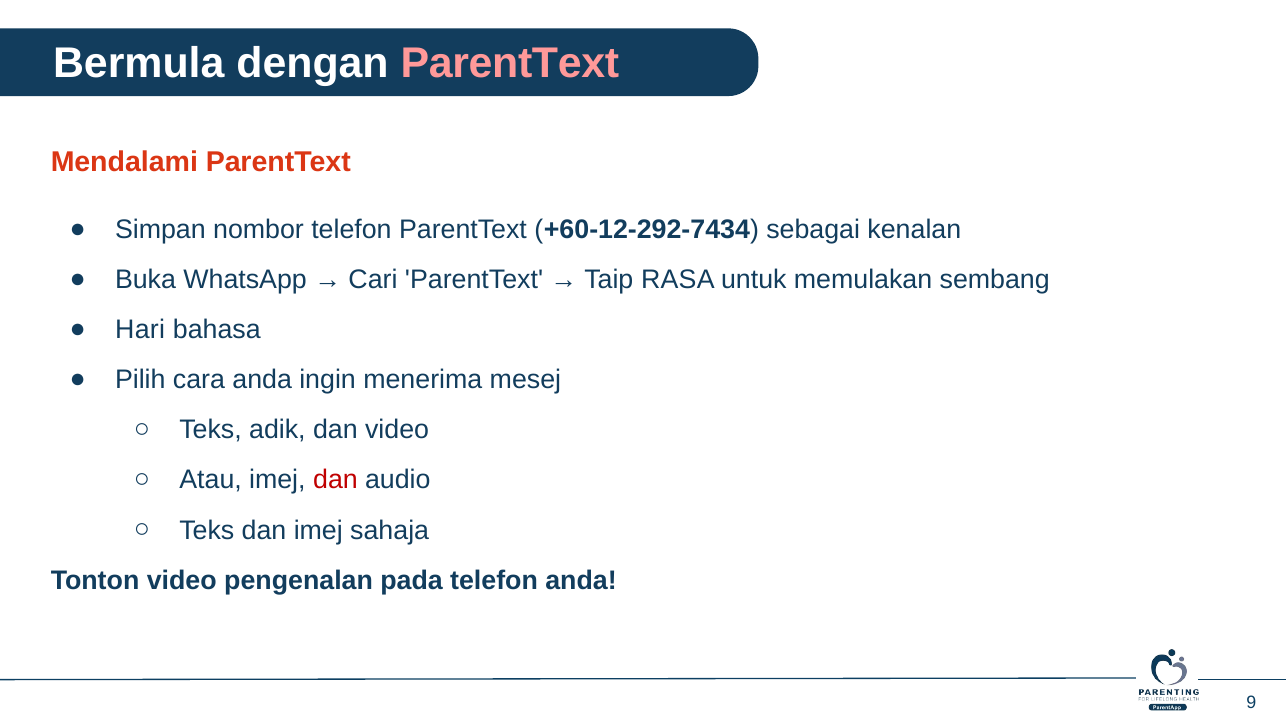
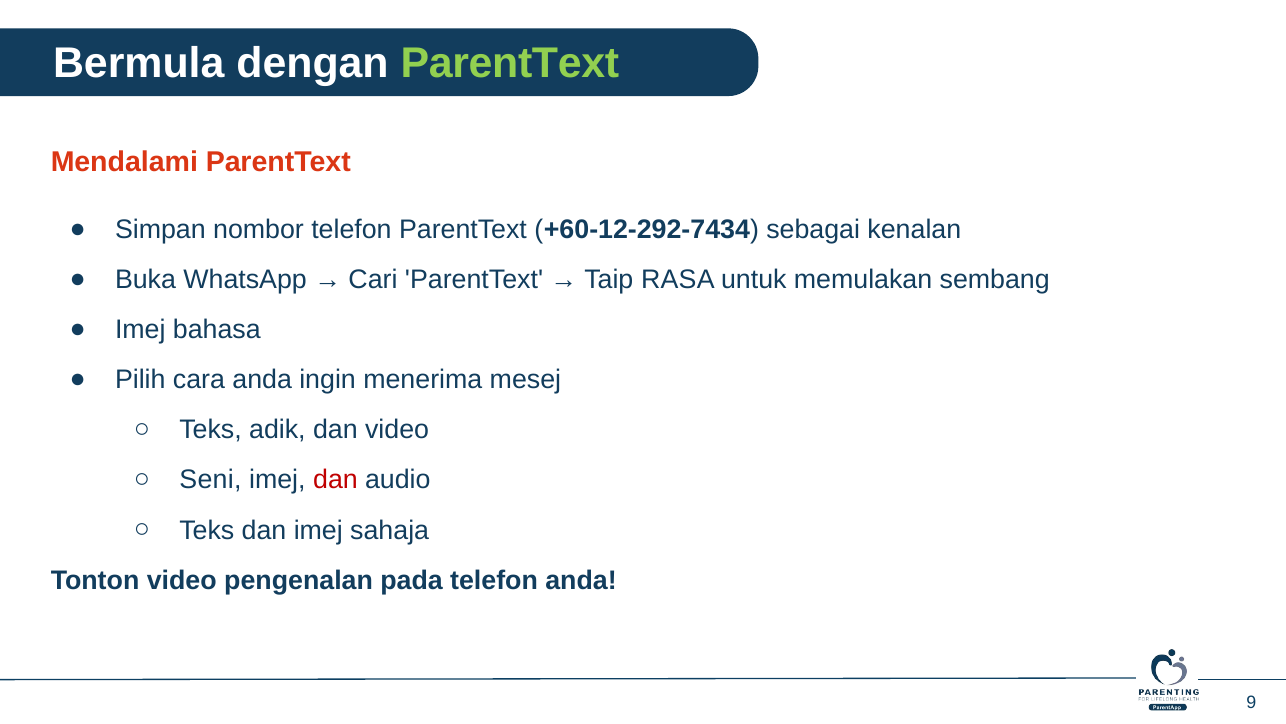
ParentText colour: pink -> light green (510, 63)
Hari: Hari -> Imej (140, 330)
Atau: Atau -> Seni (210, 480)
